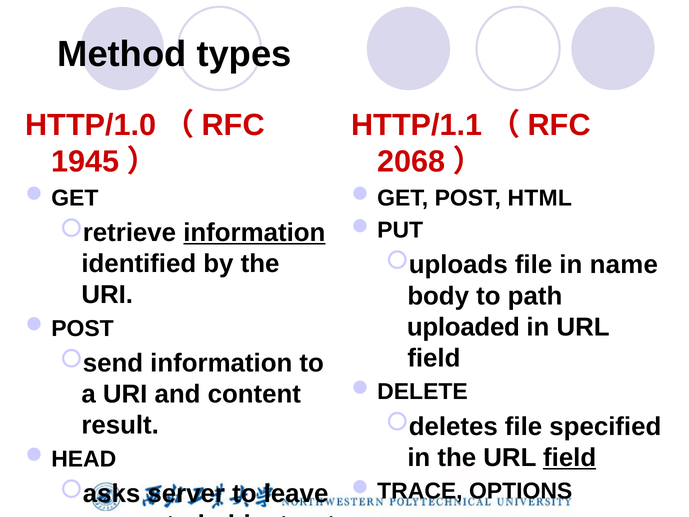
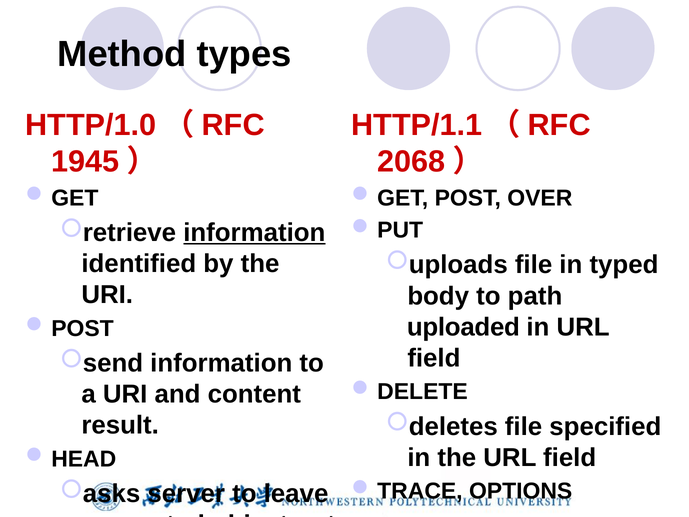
HTML: HTML -> OVER (540, 198)
name: name -> typed (624, 265)
field underline: present -> none (570, 457)
